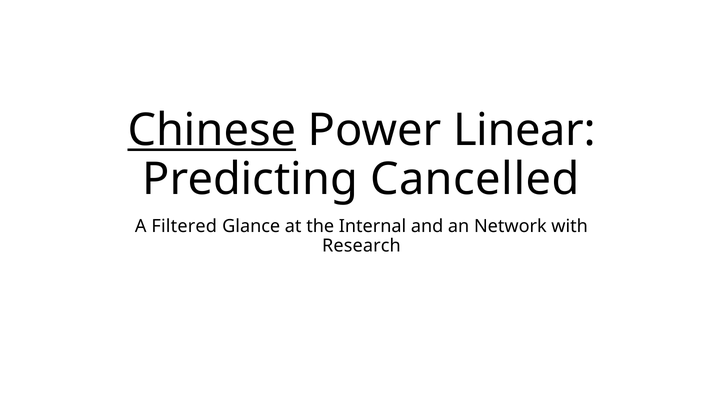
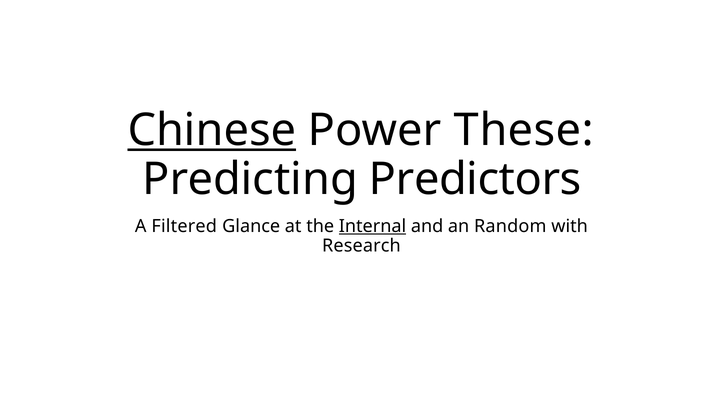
Linear: Linear -> These (524, 130)
Cancelled: Cancelled -> Predictors (475, 179)
Internal underline: none -> present (373, 226)
Network: Network -> Random (510, 226)
